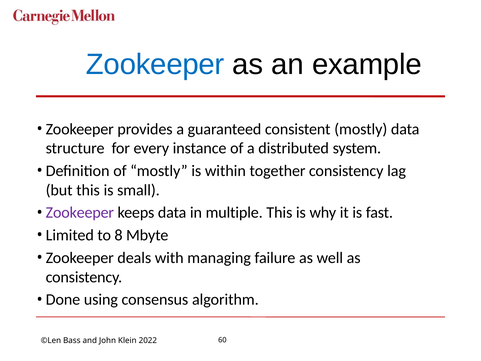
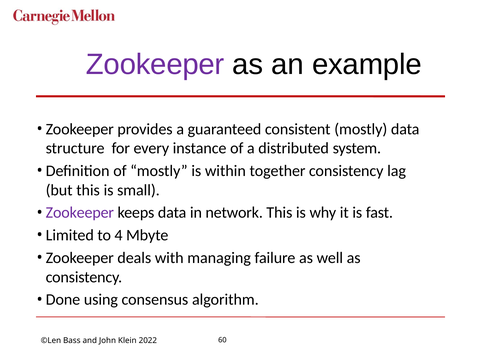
Zookeeper colour: blue -> purple (155, 64)
multiple: multiple -> network (234, 212)
8: 8 -> 4 (119, 235)
